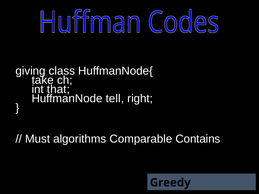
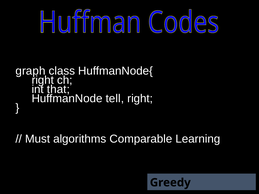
giving: giving -> graph (30, 71)
take: take -> right (43, 80)
Contains: Contains -> Learning (198, 139)
